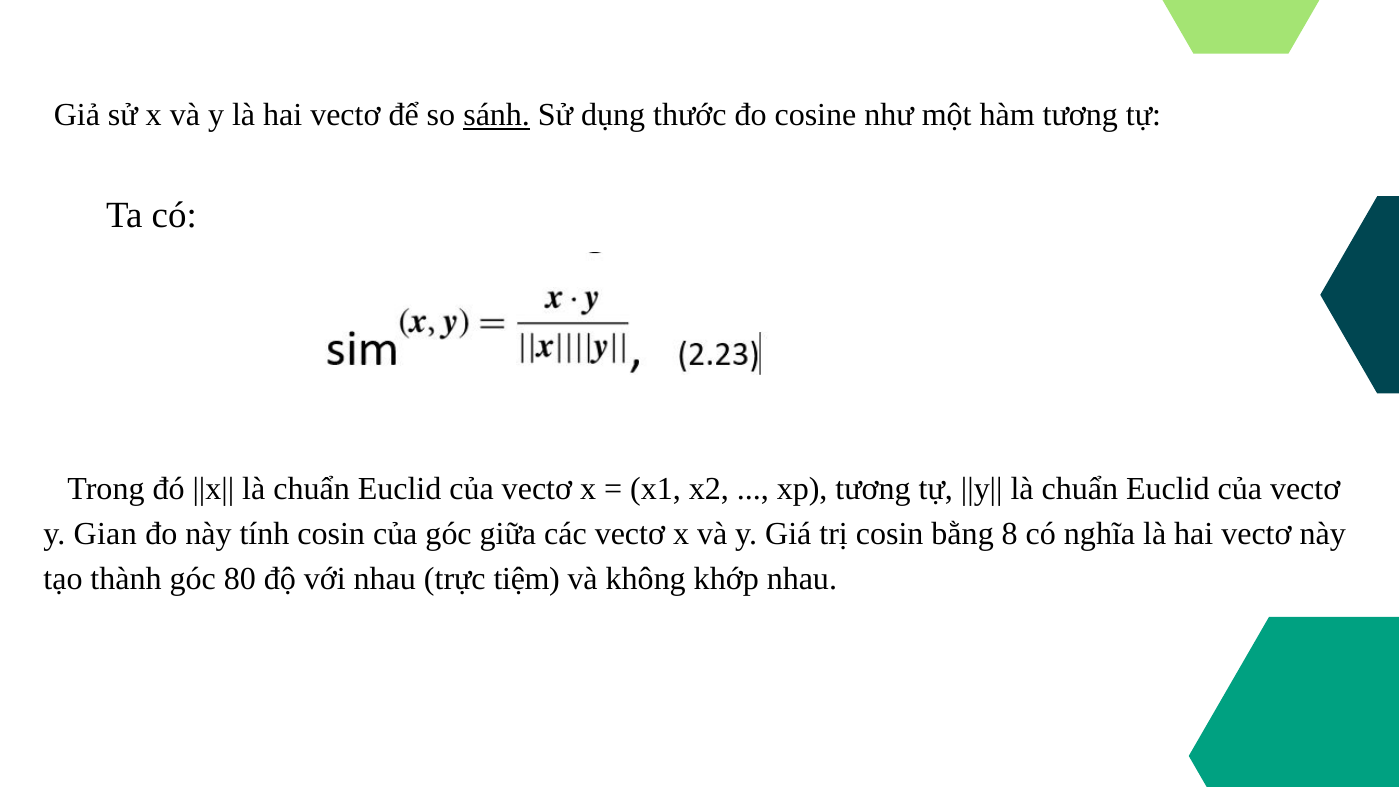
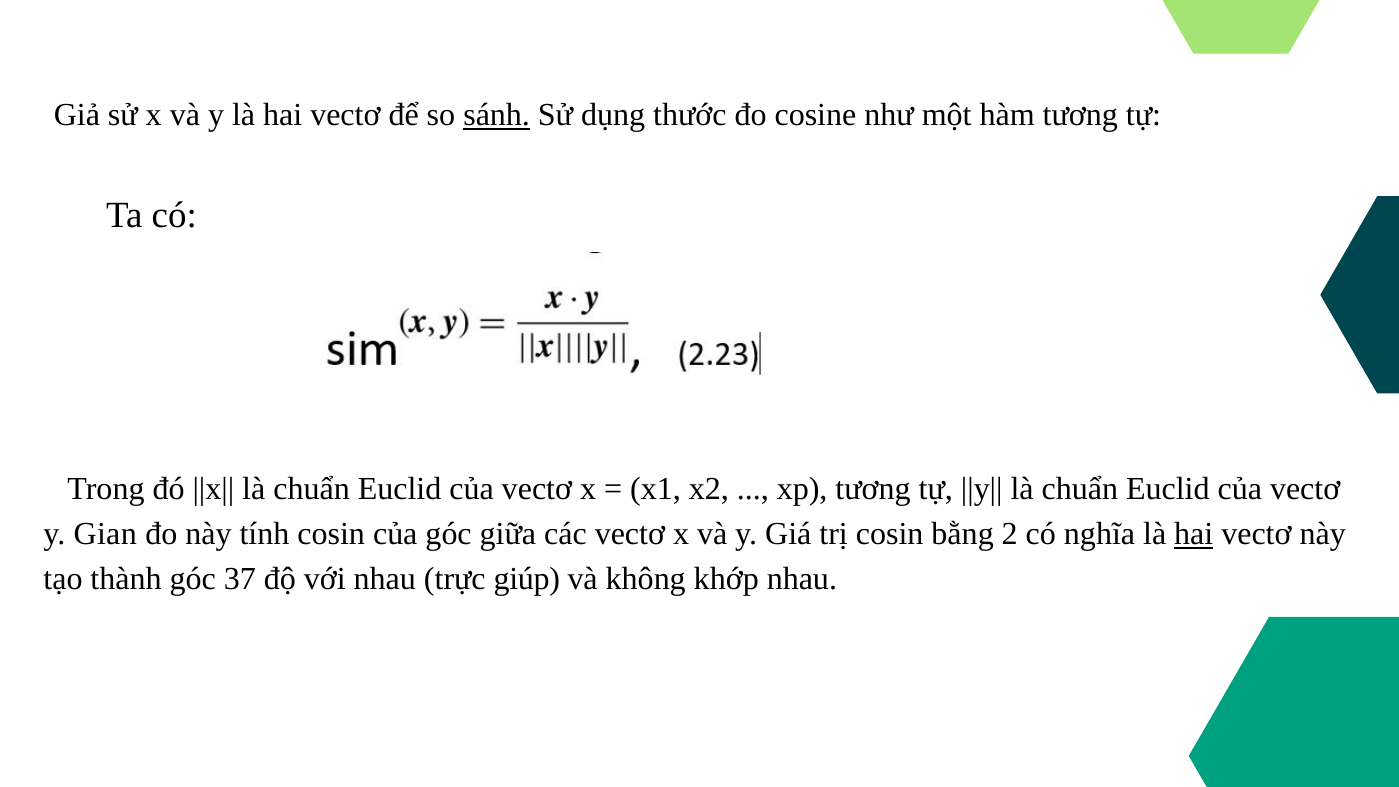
8: 8 -> 2 (1010, 534)
hai underline: none -> present (1194, 534)
80: 80 -> 37 (240, 579)
tiệm: tiệm -> giúp (527, 579)
